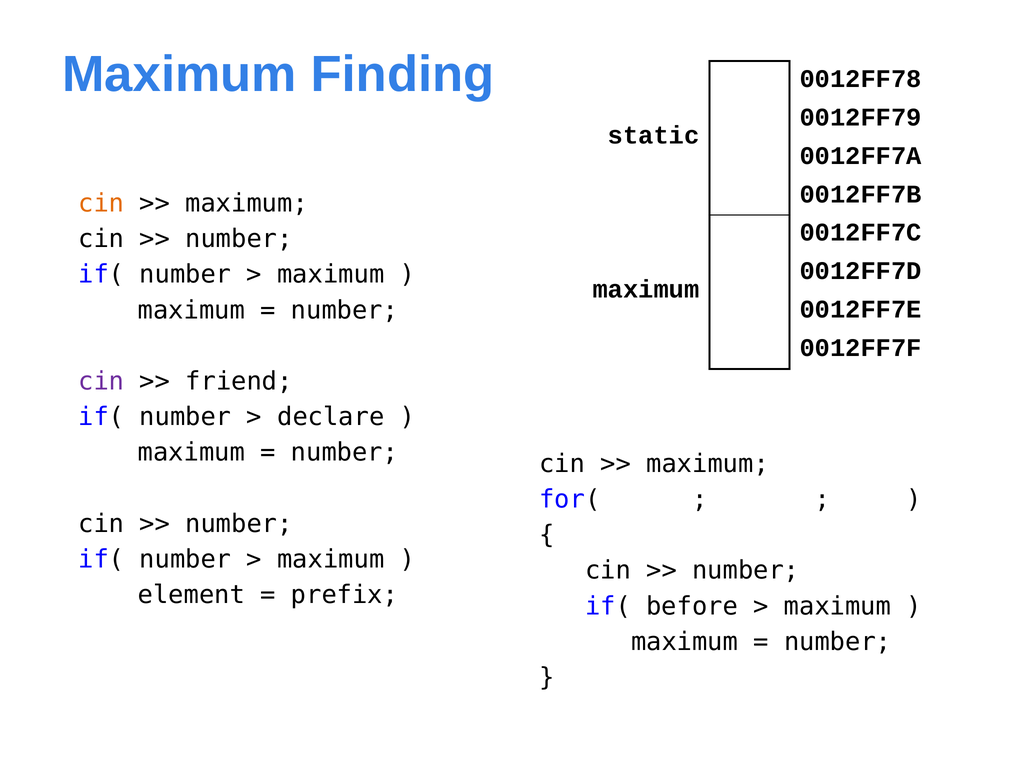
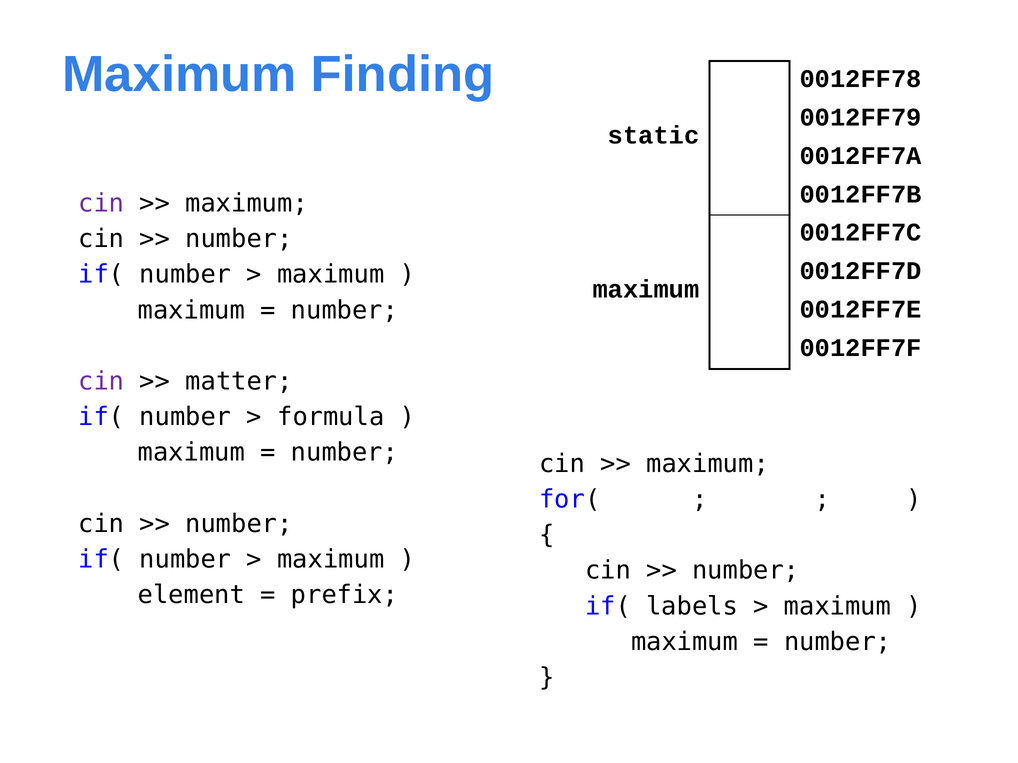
cin colour: orange -> purple (101, 203)
friend: friend -> matter (239, 382)
declare: declare -> formula (331, 417)
before: before -> labels (692, 607)
